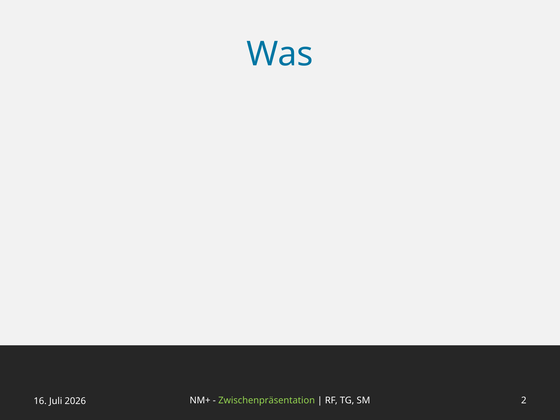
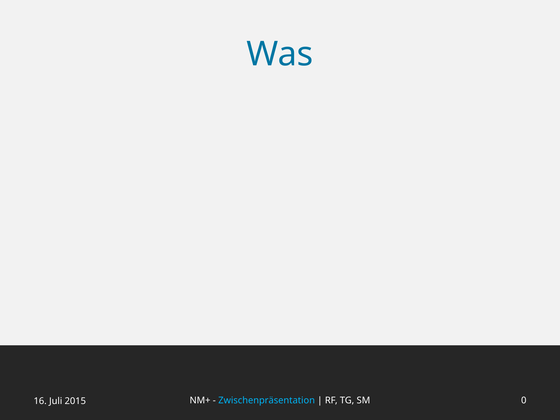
Zwischenpräsentation colour: light green -> light blue (267, 400)
2: 2 -> 0 (524, 400)
2026: 2026 -> 2015 (75, 401)
